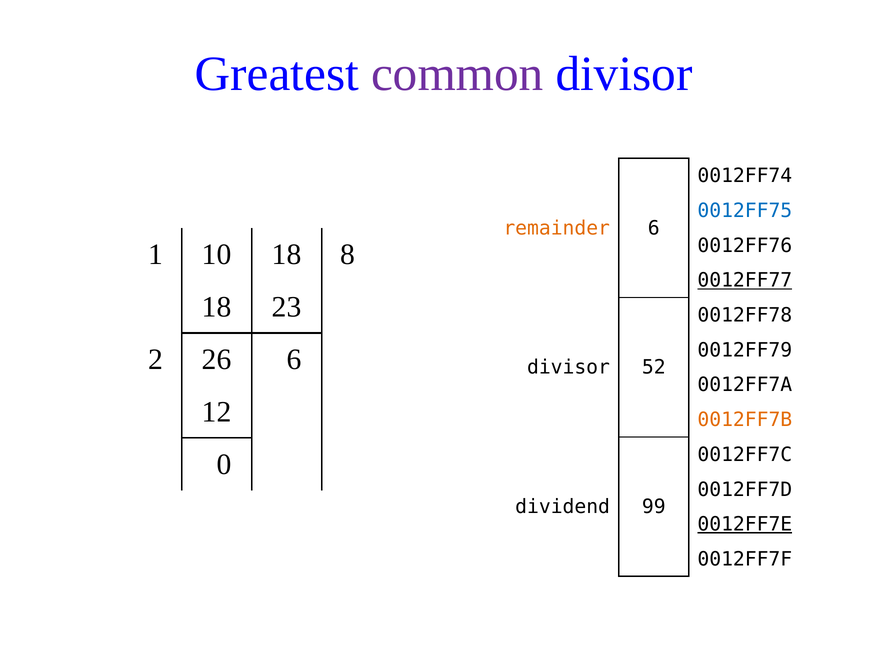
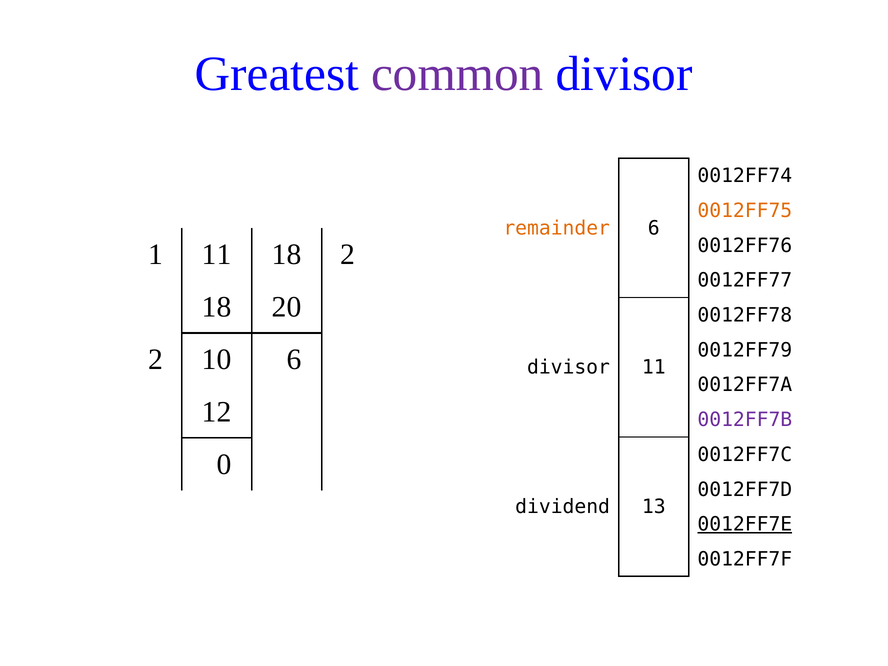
0012FF75 colour: blue -> orange (745, 211)
1 10: 10 -> 11 (217, 255)
18 8: 8 -> 2 (348, 255)
0012FF77 underline: present -> none (745, 280)
23: 23 -> 20 (287, 307)
2 26: 26 -> 10 (217, 359)
divisor 52: 52 -> 11 (654, 367)
0012FF7B colour: orange -> purple (745, 420)
99: 99 -> 13 (654, 507)
